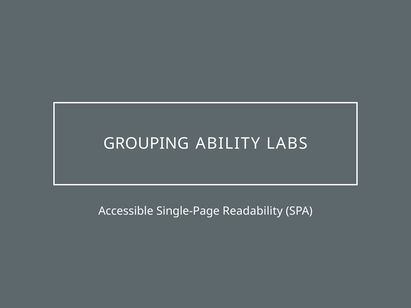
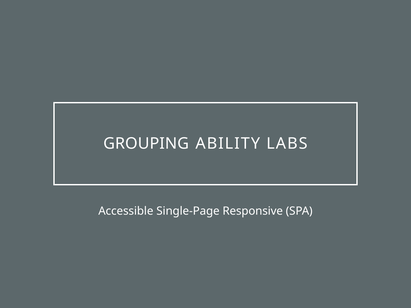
Readability: Readability -> Responsive (253, 211)
